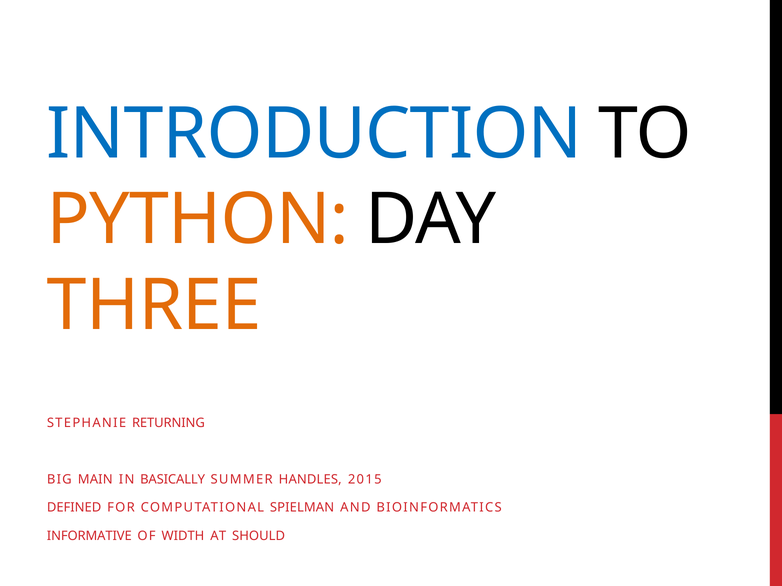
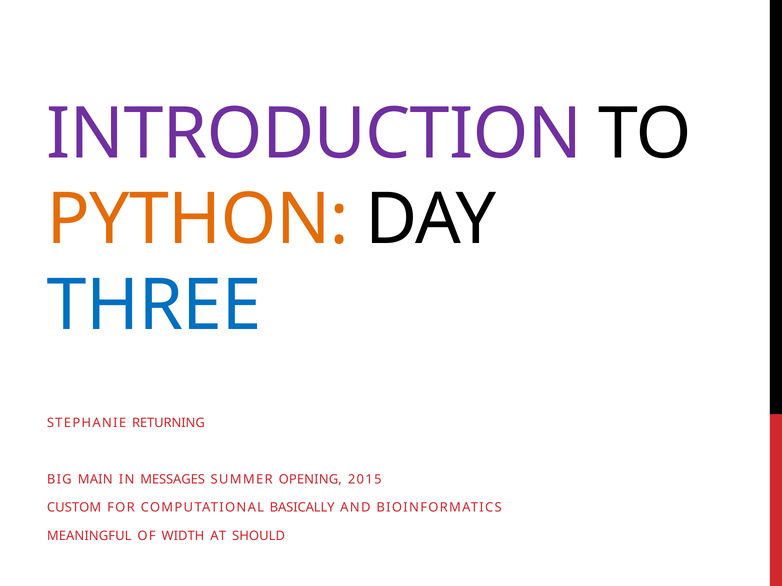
INTRODUCTION colour: blue -> purple (314, 134)
THREE colour: orange -> blue (154, 306)
BASICALLY: BASICALLY -> MESSAGES (173, 480)
HANDLES: HANDLES -> OPENING (310, 480)
DEFINED: DEFINED -> CUSTOM (74, 508)
SPIELMAN: SPIELMAN -> BASICALLY (302, 508)
INFORMATIVE: INFORMATIVE -> MEANINGFUL (89, 536)
